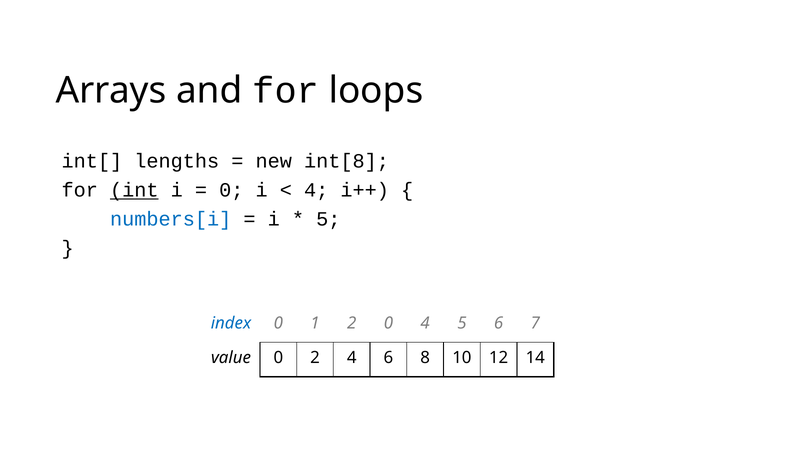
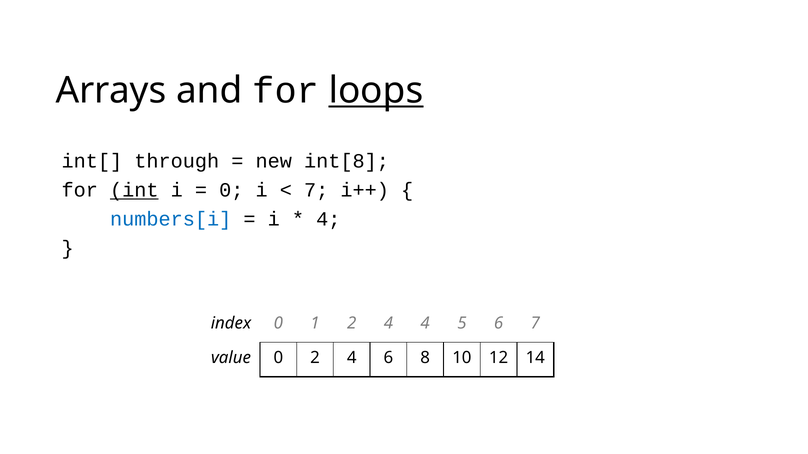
loops underline: none -> present (376, 91)
lengths: lengths -> through (177, 161)
4: 4 -> 7 (316, 190)
5: 5 -> 4 (328, 219)
index colour: blue -> black (231, 324)
1 2 0: 0 -> 4 (388, 324)
